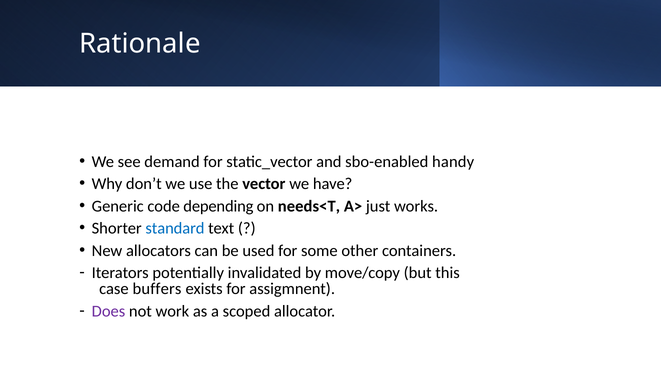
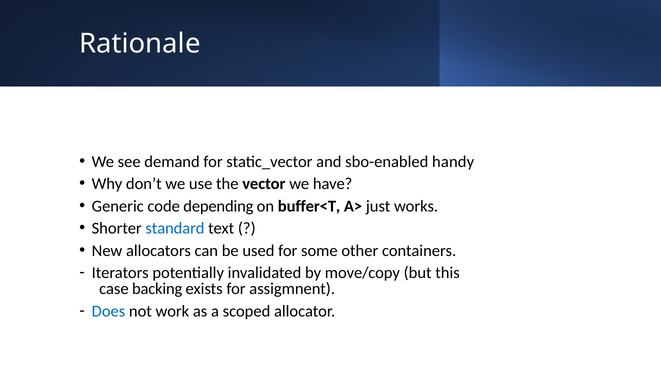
needs<T: needs<T -> buffer<T (309, 206)
buffers: buffers -> backing (157, 289)
Does colour: purple -> blue (108, 311)
